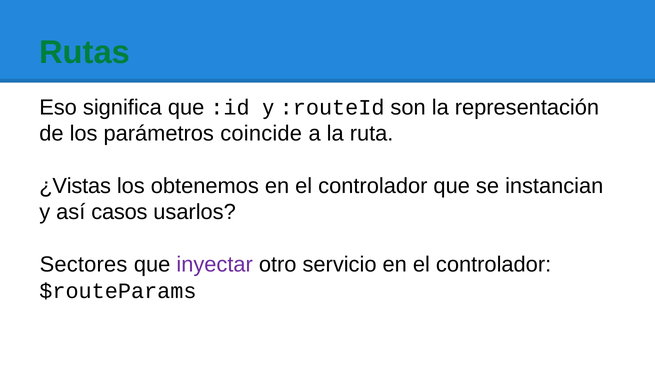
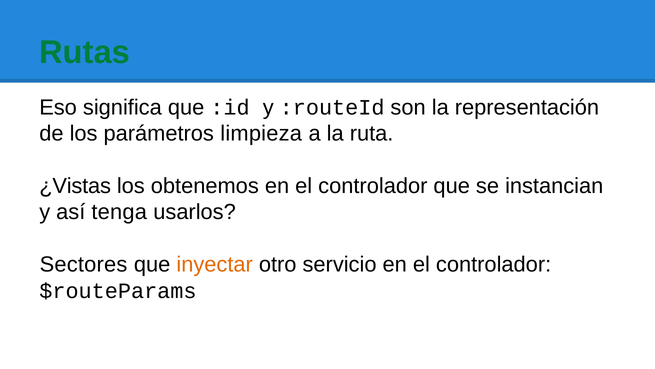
coincide: coincide -> limpieza (261, 133)
casos: casos -> tenga (119, 212)
inyectar colour: purple -> orange (215, 264)
